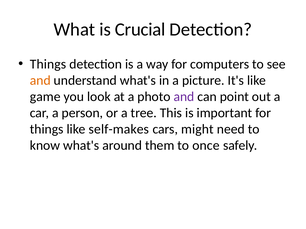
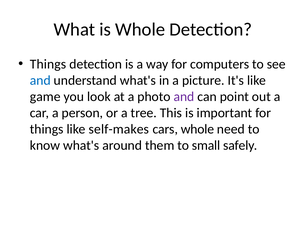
is Crucial: Crucial -> Whole (140, 30)
and colour: orange -> blue (40, 81)
cars might: might -> whole (197, 129)
once: once -> small (206, 146)
